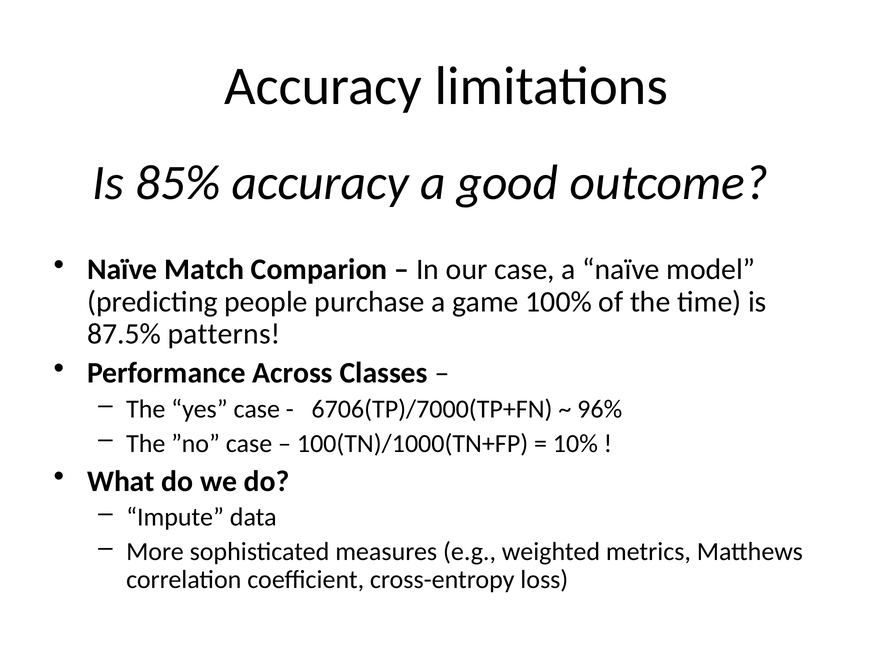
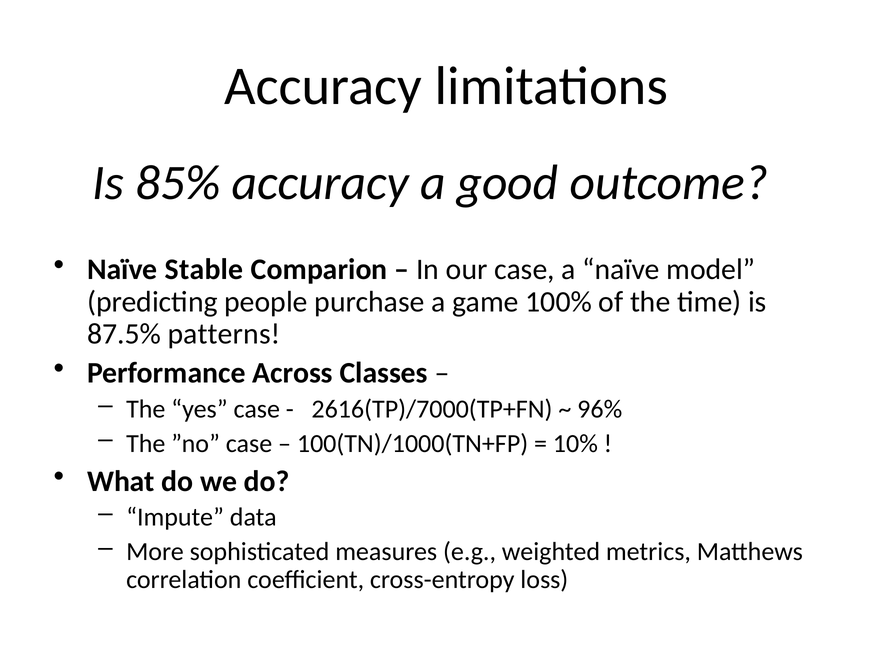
Match: Match -> Stable (204, 269)
6706(TP)/7000(TP+FN: 6706(TP)/7000(TP+FN -> 2616(TP)/7000(TP+FN (432, 409)
